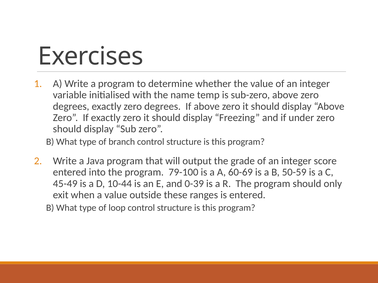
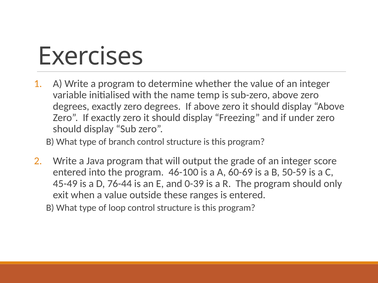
79-100: 79-100 -> 46-100 (183, 173)
10-44: 10-44 -> 76-44 (120, 184)
